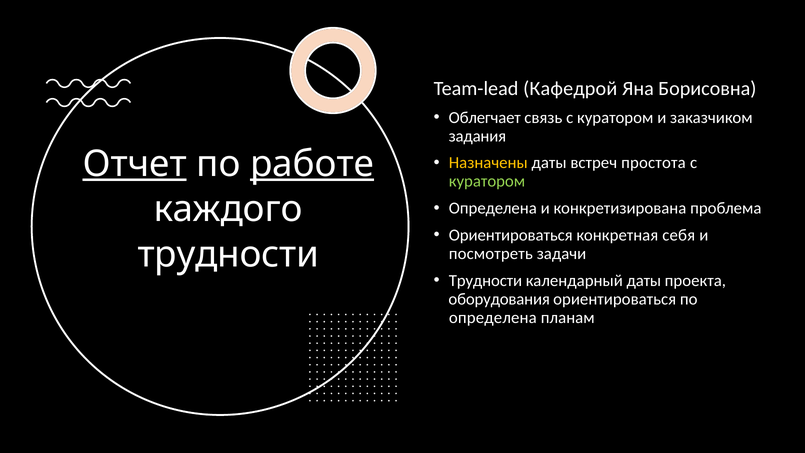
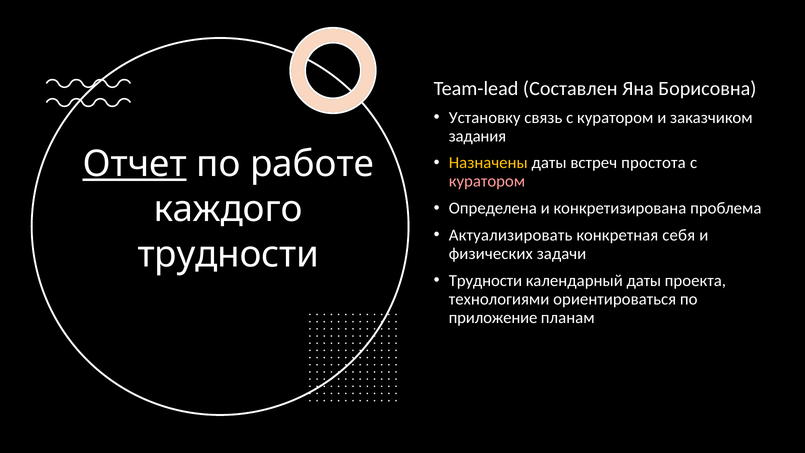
Кафедрой: Кафедрой -> Составлен (570, 89)
Облегчает: Облегчает -> Установку (485, 117)
работе underline: present -> none (312, 164)
куратором colour: light green -> pink (487, 181)
Ориентироваться: Ориентироваться -> Актуализировать (511, 235)
посмотреть: посмотреть -> физических (491, 254)
оборудования: оборудования -> технологиями (499, 299)
определена: определена -> приложение (493, 317)
